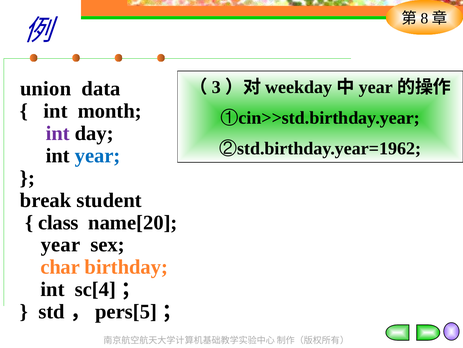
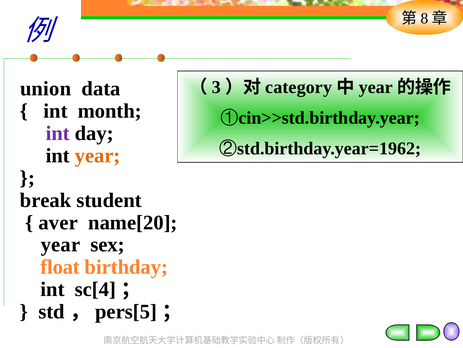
weekday: weekday -> category (299, 87)
year colour: blue -> orange (98, 155)
class: class -> aver (58, 222)
char: char -> float (60, 267)
